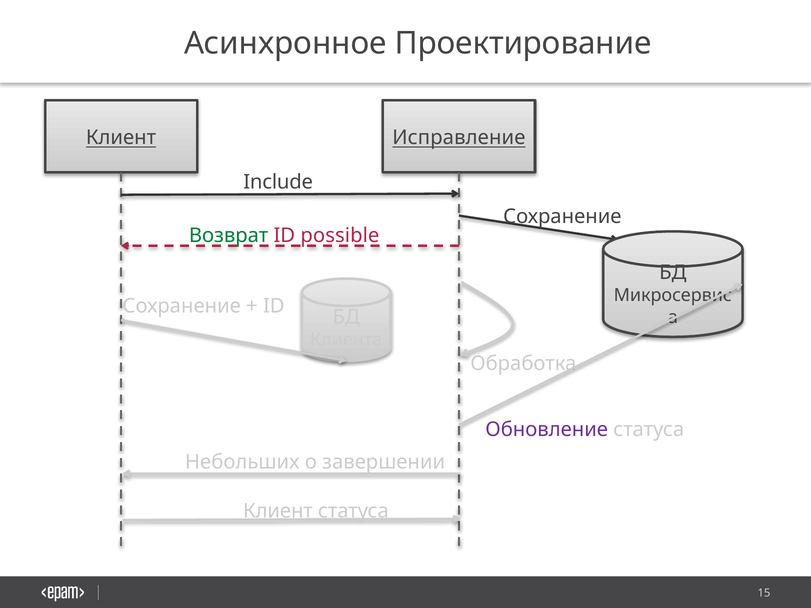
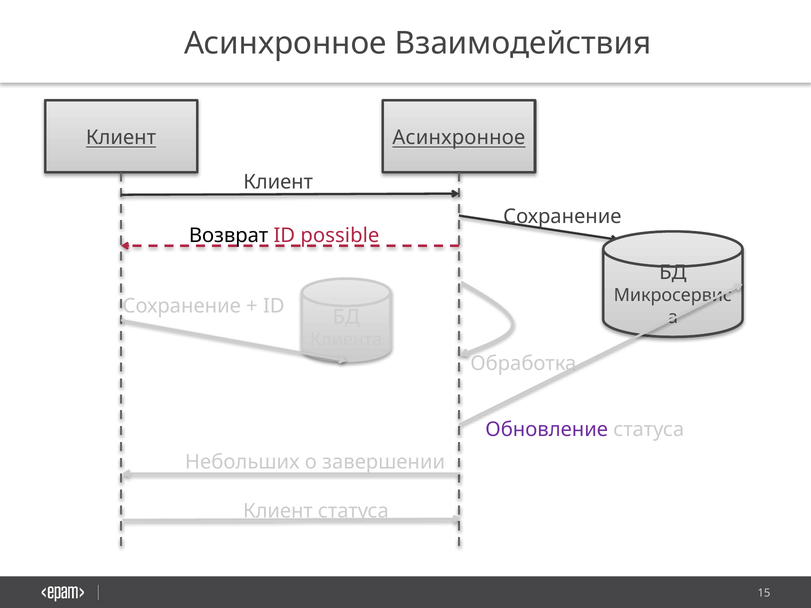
Проектирование: Проектирование -> Взаимодействия (523, 44)
Клиент Исправление: Исправление -> Асинхронное (459, 138)
Include: Include -> Клиент (278, 182)
Возврат colour: green -> black (229, 236)
